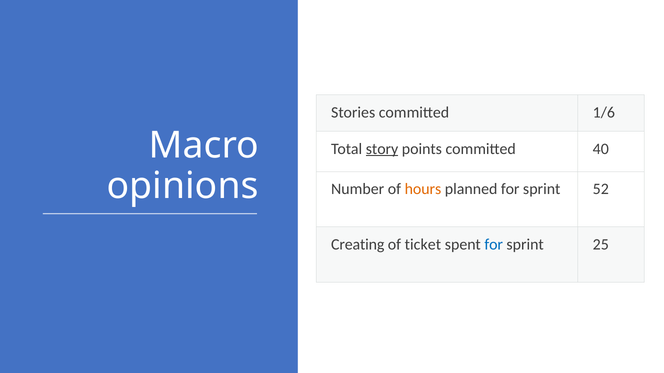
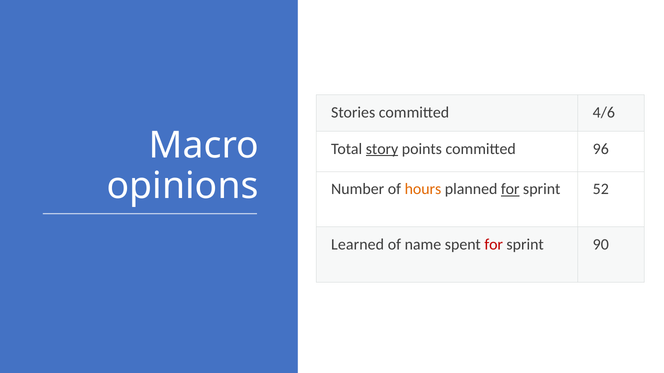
1/6: 1/6 -> 4/6 (604, 112)
40: 40 -> 96 (601, 149)
for underline: none -> present (510, 189)
Creating: Creating -> Learned (358, 245)
ticket: ticket -> name (423, 245)
for colour: blue -> red (494, 245)
25: 25 -> 90 (601, 245)
